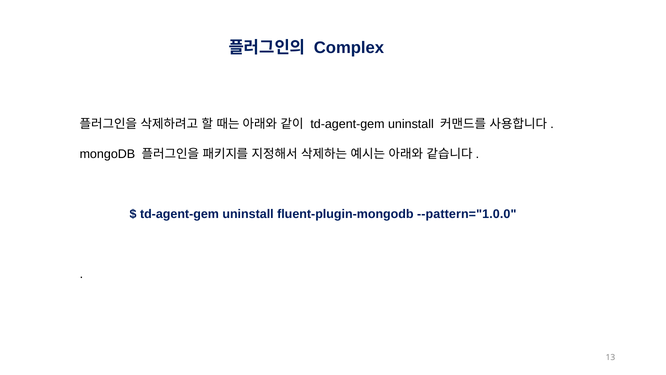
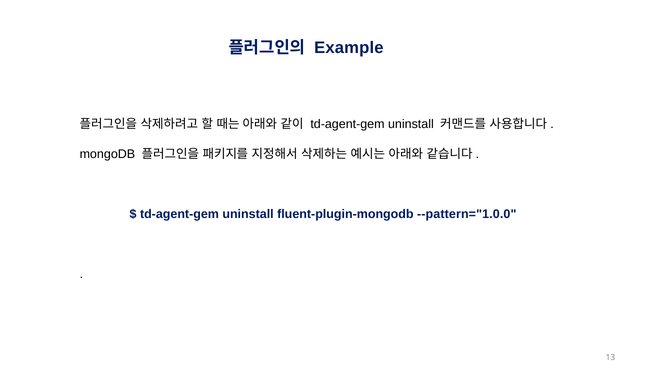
Complex: Complex -> Example (349, 48)
